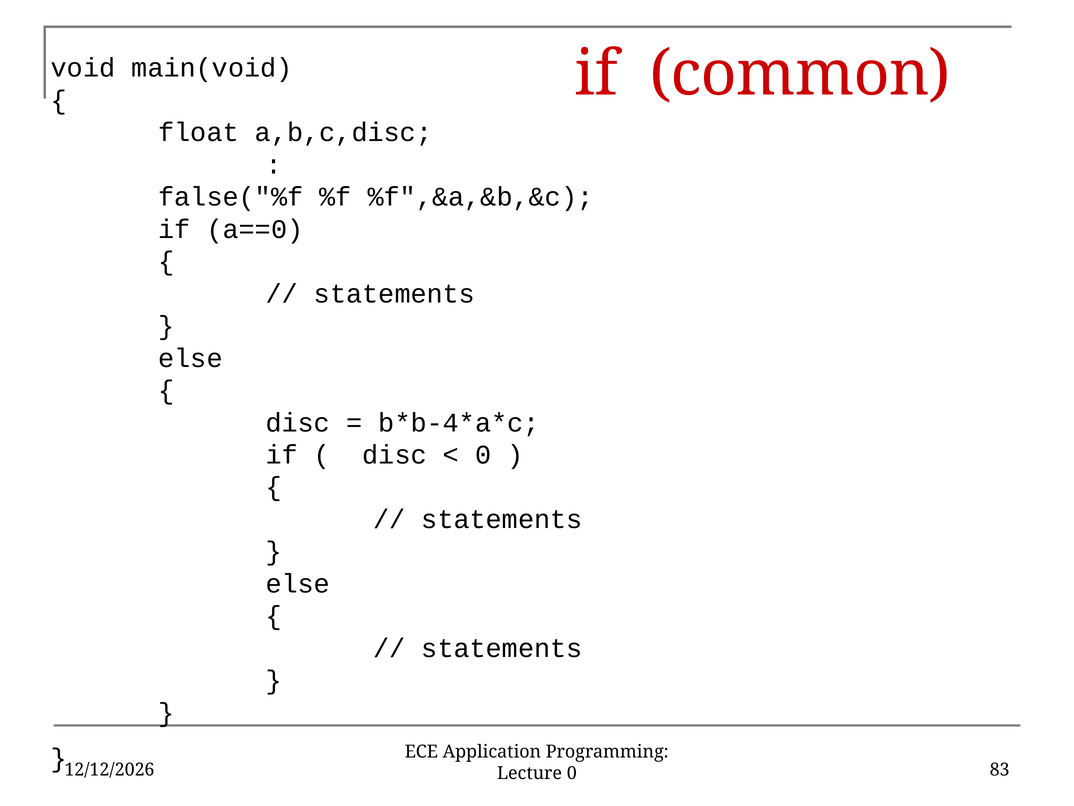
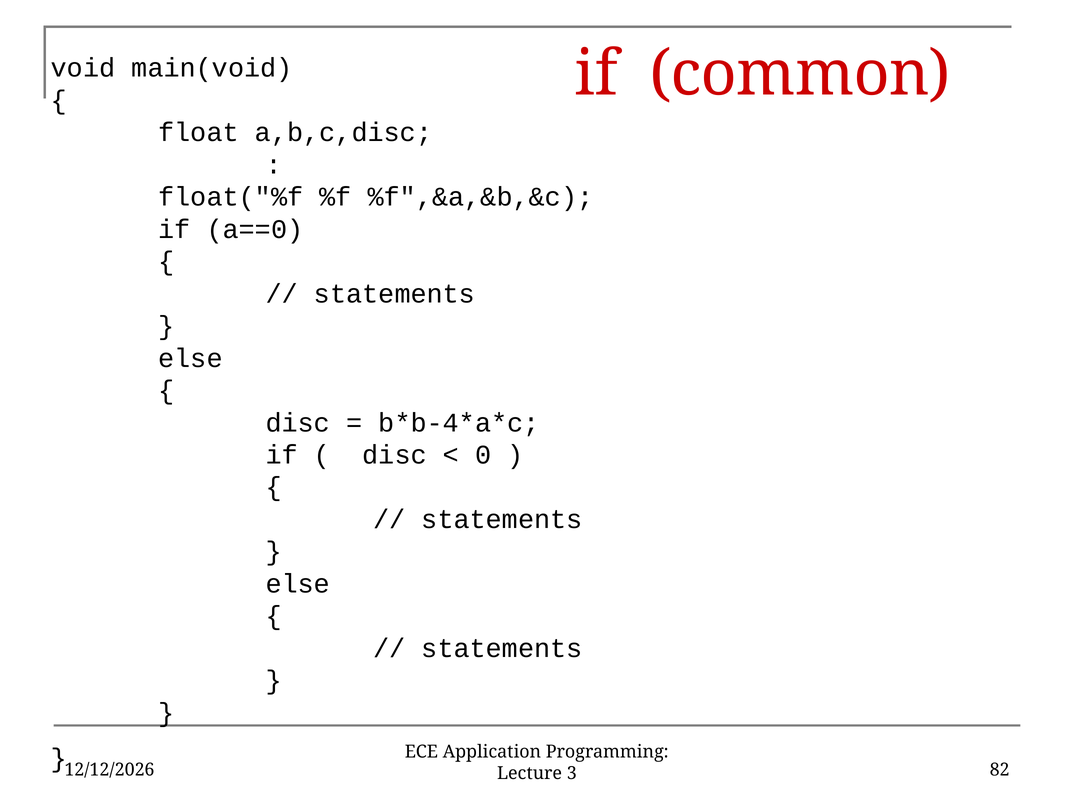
false("%f: false("%f -> float("%f (231, 197)
83: 83 -> 82 (1000, 769)
Lecture 0: 0 -> 3 (572, 773)
